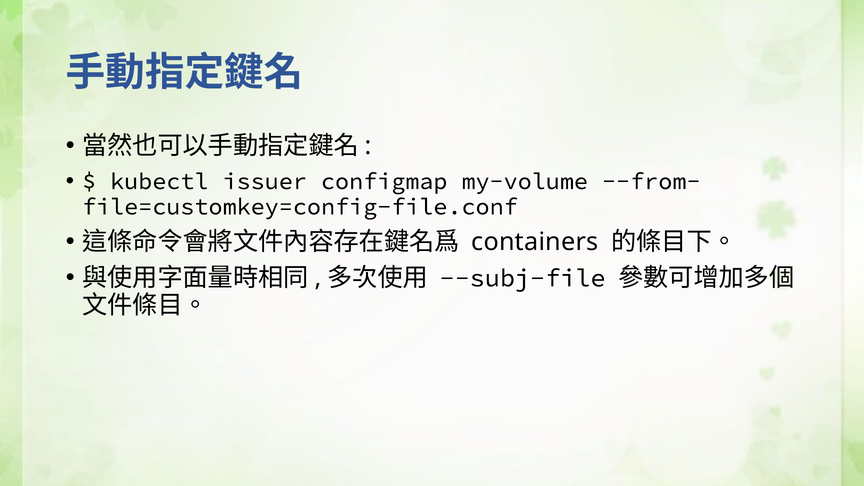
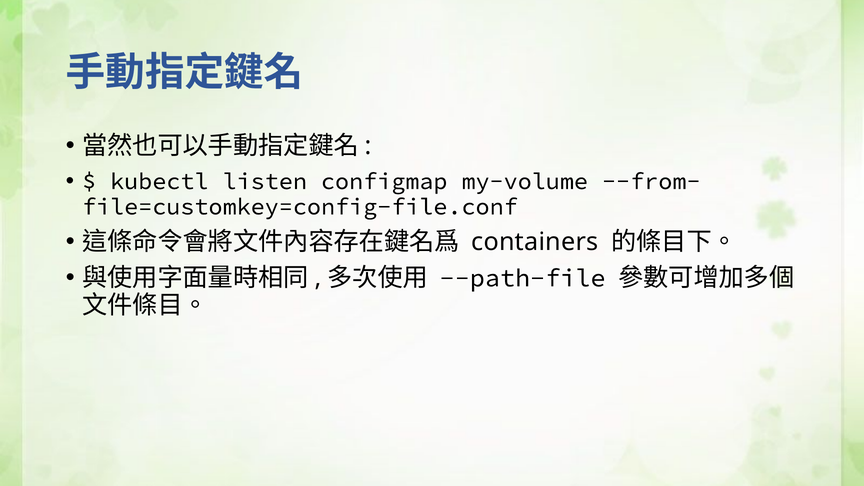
issuer: issuer -> listen (265, 181)
--subj-file: --subj-file -> --path-file (523, 278)
